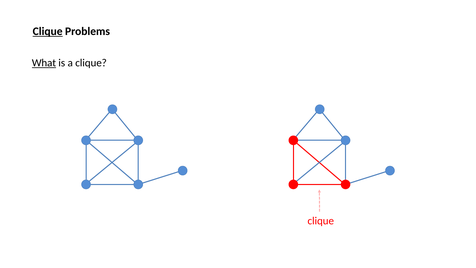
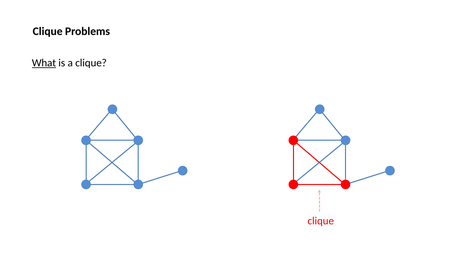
Clique underline: present -> none (48, 31)
